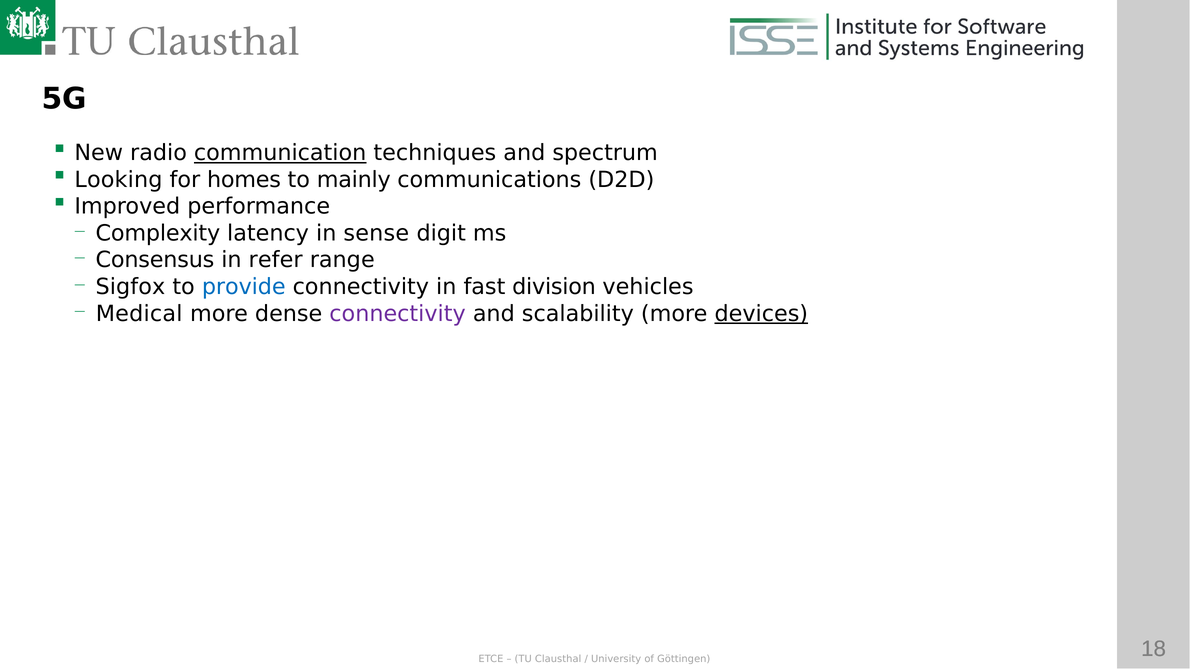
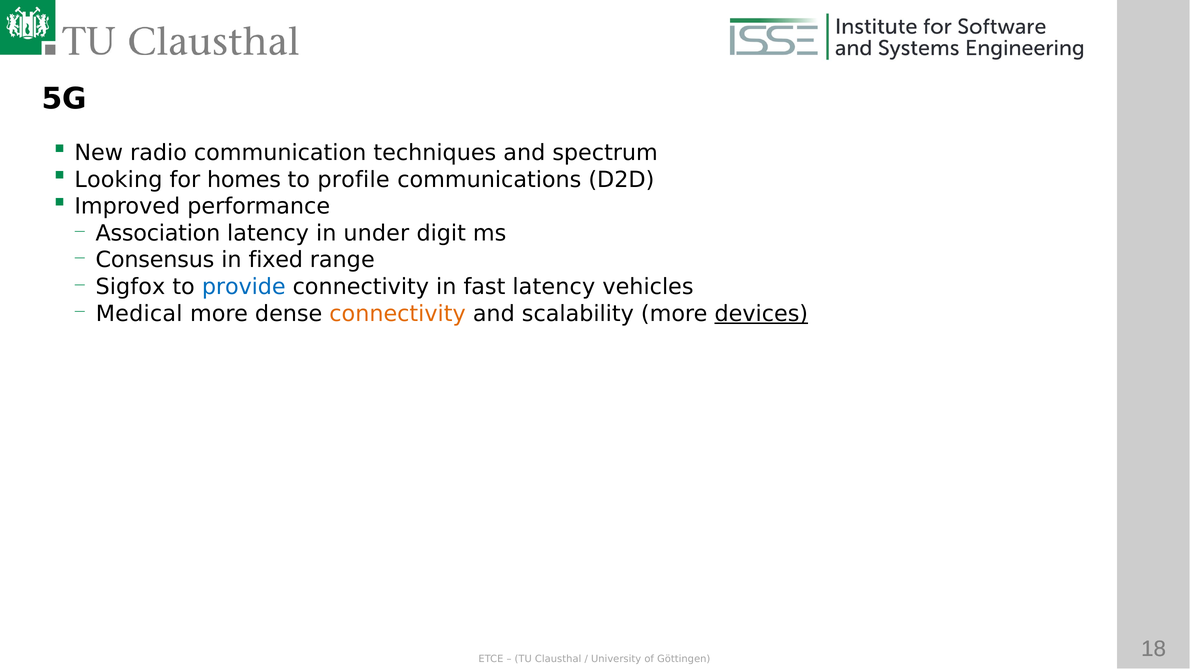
communication underline: present -> none (280, 153)
mainly: mainly -> profile (354, 180)
Complexity: Complexity -> Association (158, 234)
sense: sense -> under (376, 234)
refer: refer -> fixed (276, 260)
fast division: division -> latency (554, 287)
connectivity colour: purple -> orange (398, 314)
